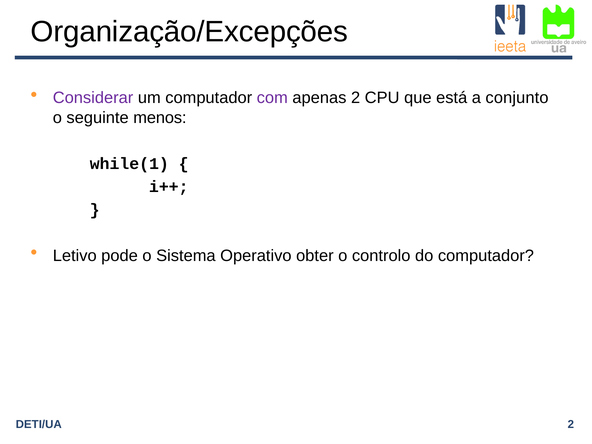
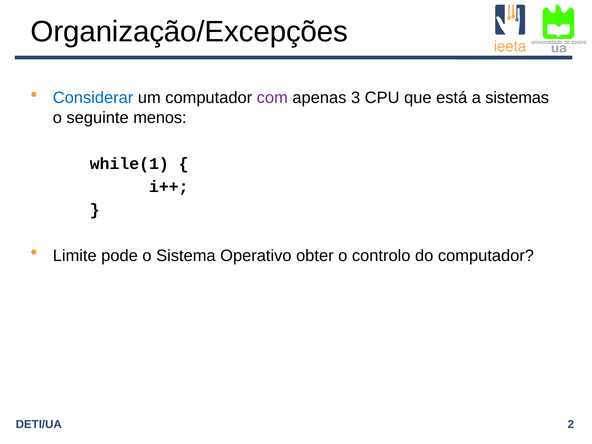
Considerar colour: purple -> blue (93, 98)
apenas 2: 2 -> 3 (356, 98)
conjunto: conjunto -> sistemas (517, 98)
Letivo: Letivo -> Limite (75, 256)
